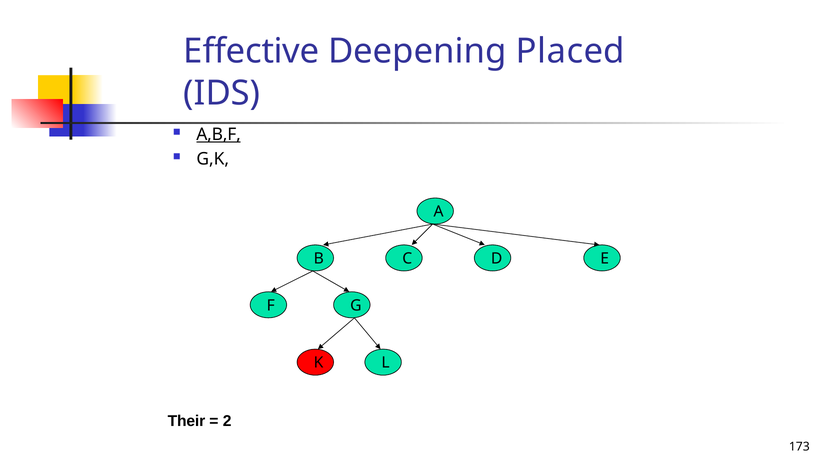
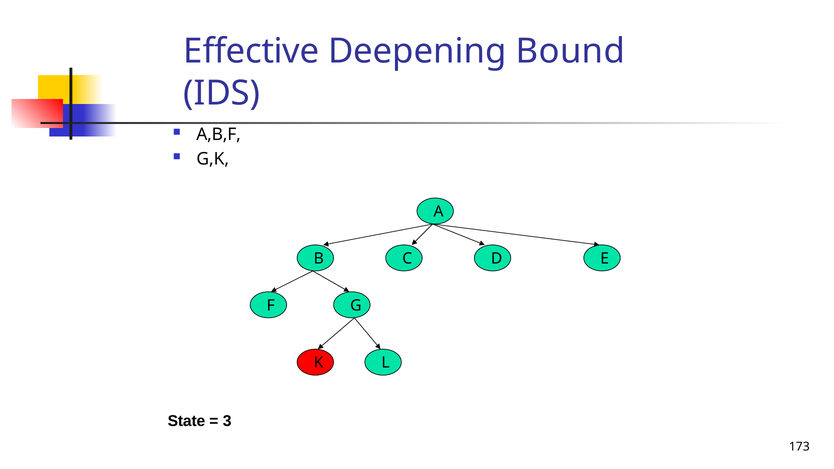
Placed: Placed -> Bound (570, 51)
A,B,F underline: present -> none (219, 135)
Their: Their -> State (186, 421)
2: 2 -> 3 (227, 421)
